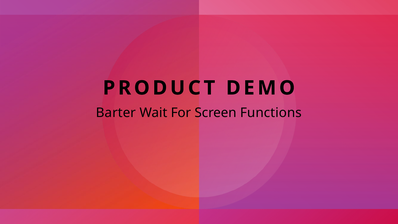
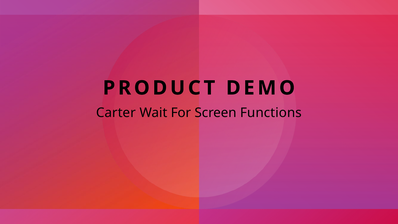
Barter: Barter -> Carter (116, 113)
